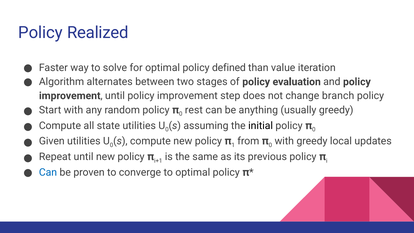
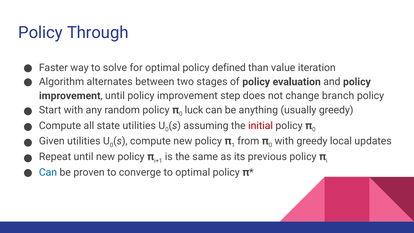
Realized: Realized -> Through (98, 33)
rest: rest -> luck (194, 110)
initial colour: black -> red (261, 126)
